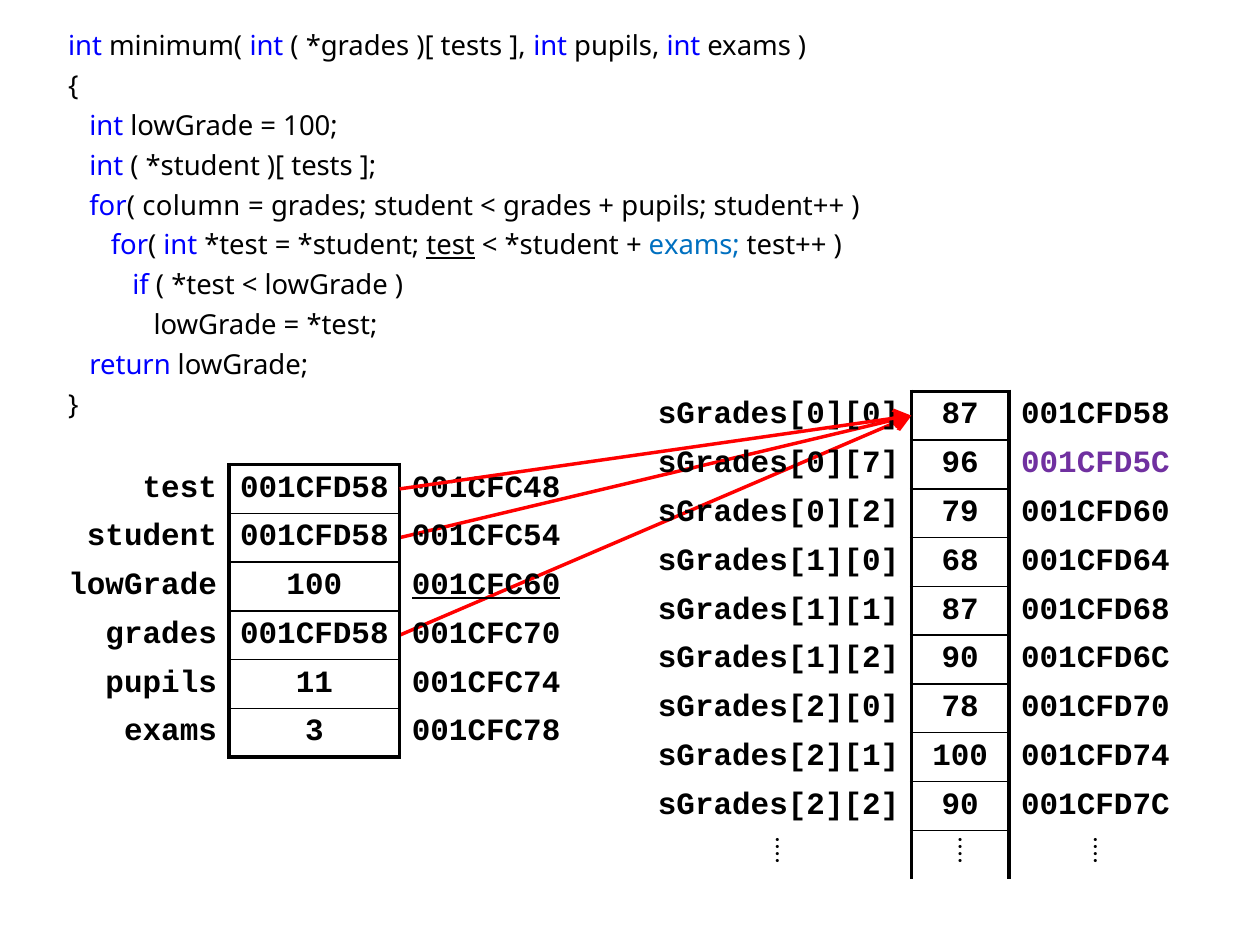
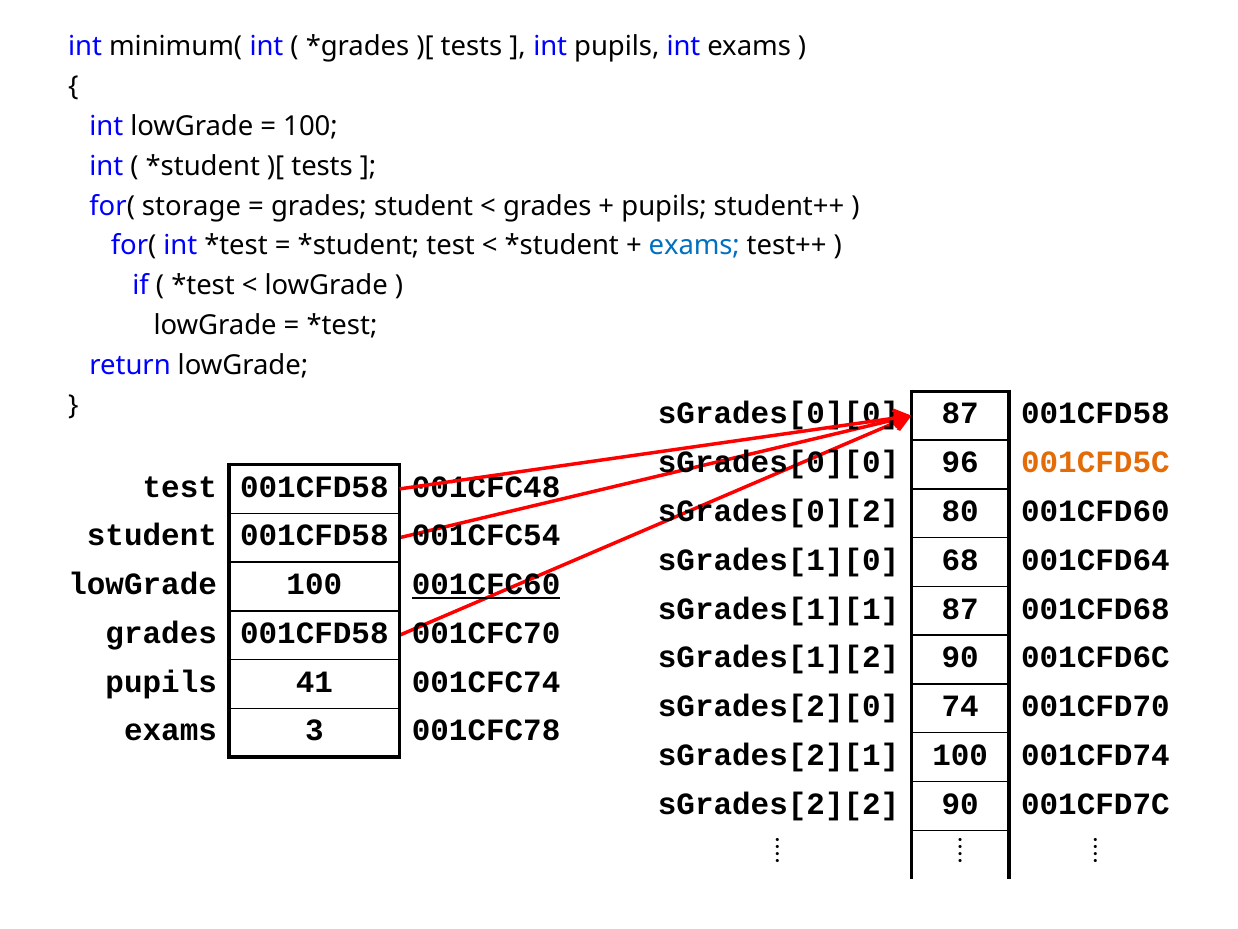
column: column -> storage (192, 206)
test underline: present -> none (451, 246)
sGrades[0][7: sGrades[0][7 -> sGrades[0][0 (779, 462)
001CFD5C colour: purple -> orange (1095, 462)
79: 79 -> 80 (960, 511)
11: 11 -> 41 (314, 682)
78: 78 -> 74 (960, 706)
